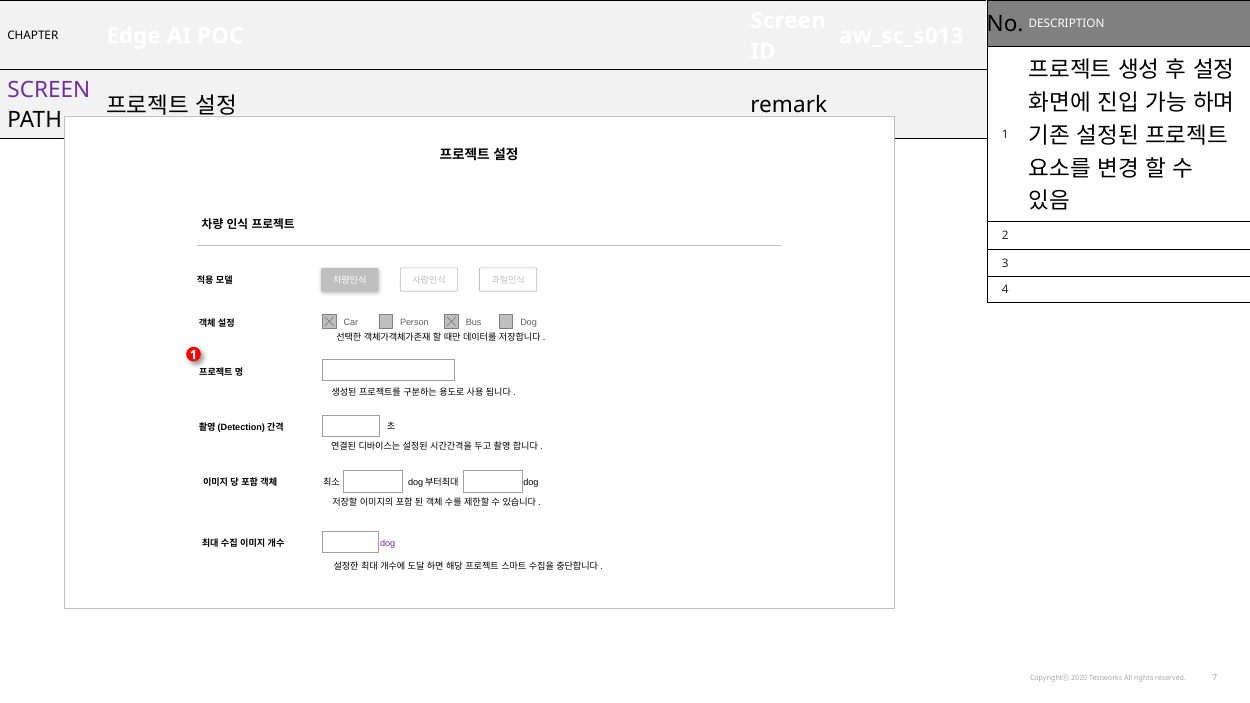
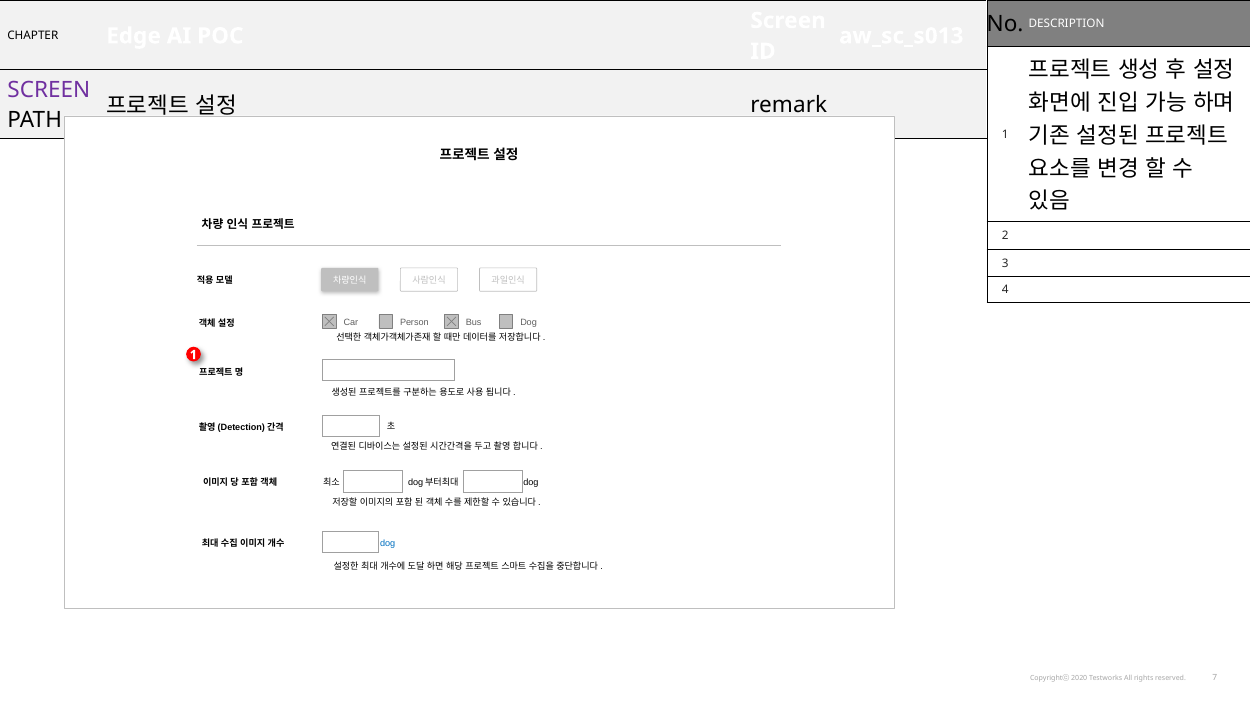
dog colour: purple -> blue (388, 544)
